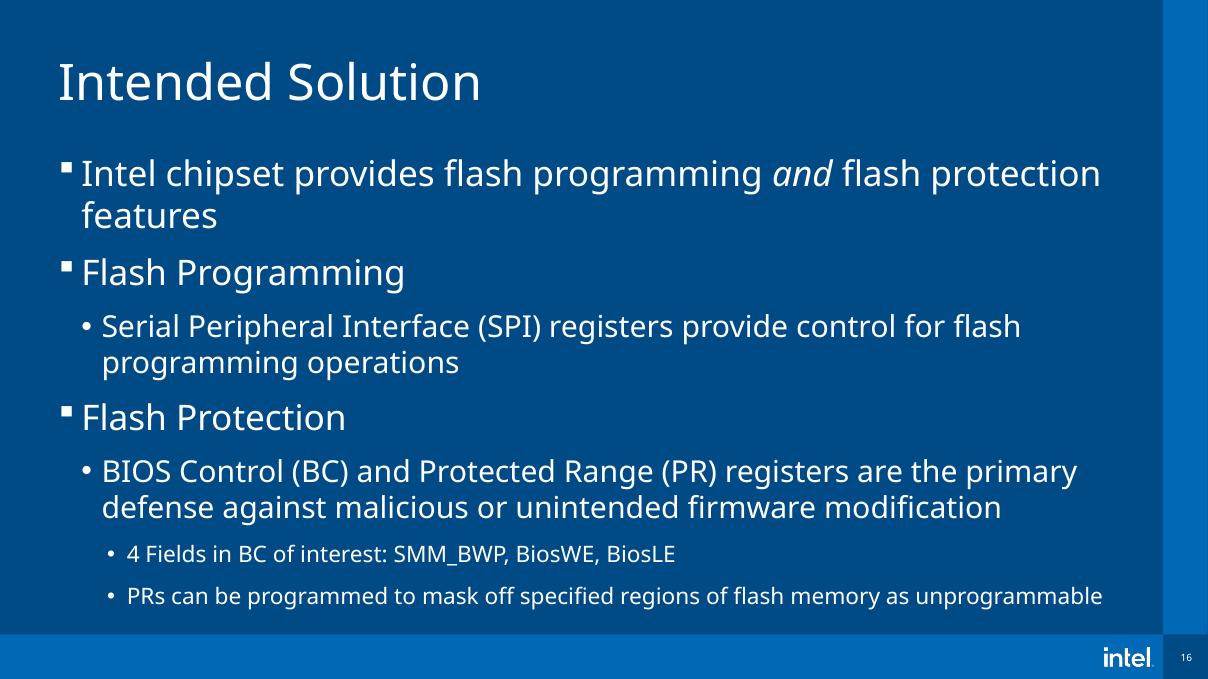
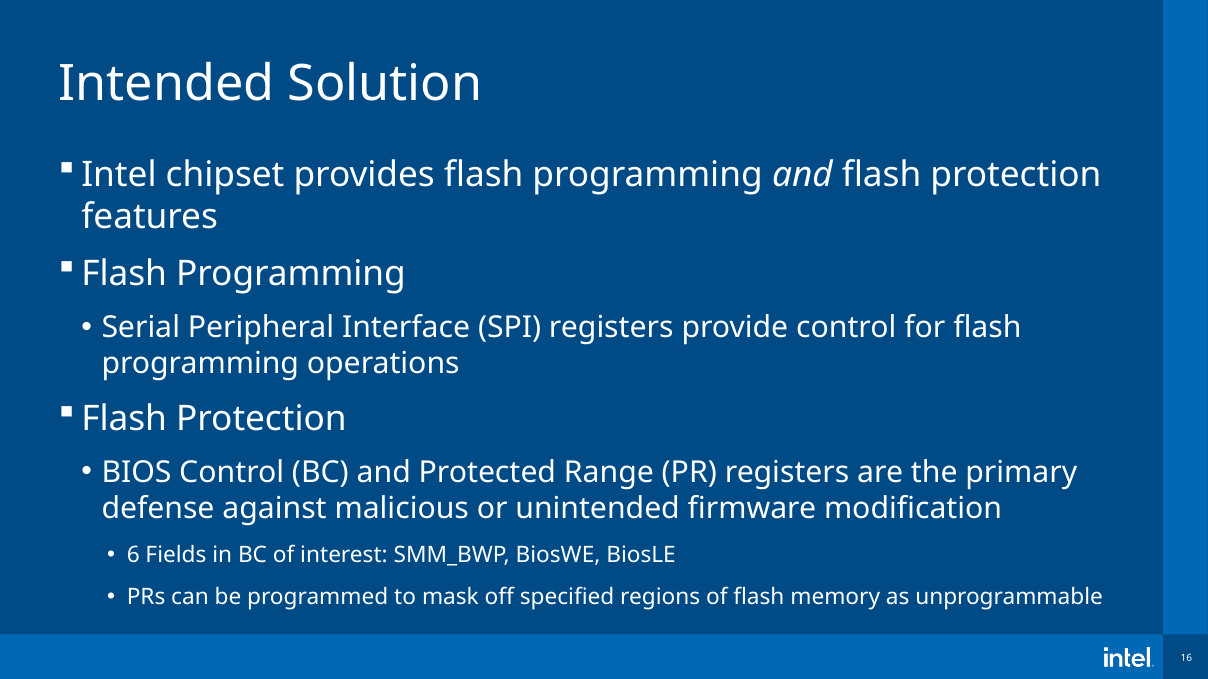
4: 4 -> 6 (133, 555)
